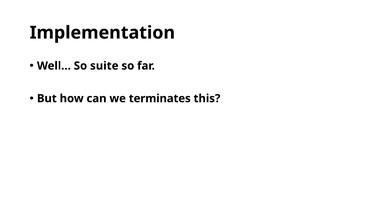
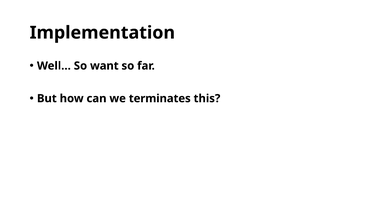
suite: suite -> want (104, 66)
